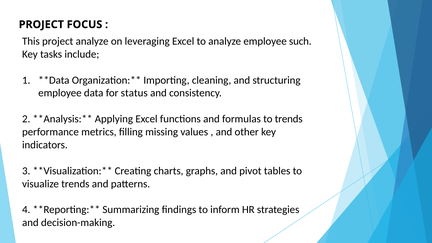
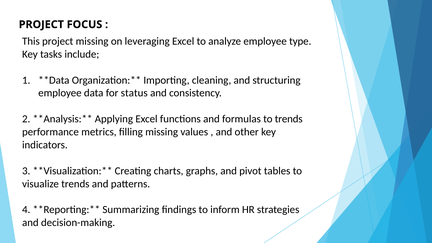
project analyze: analyze -> missing (92, 41)
such: such -> type (300, 41)
